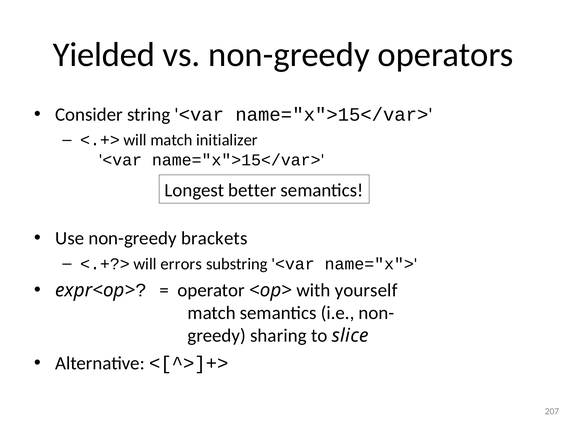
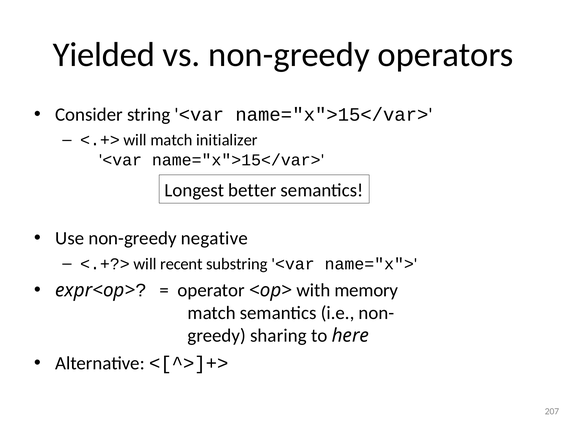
brackets: brackets -> negative (214, 239)
errors: errors -> recent (181, 264)
yourself: yourself -> memory (366, 291)
slice: slice -> here (350, 336)
